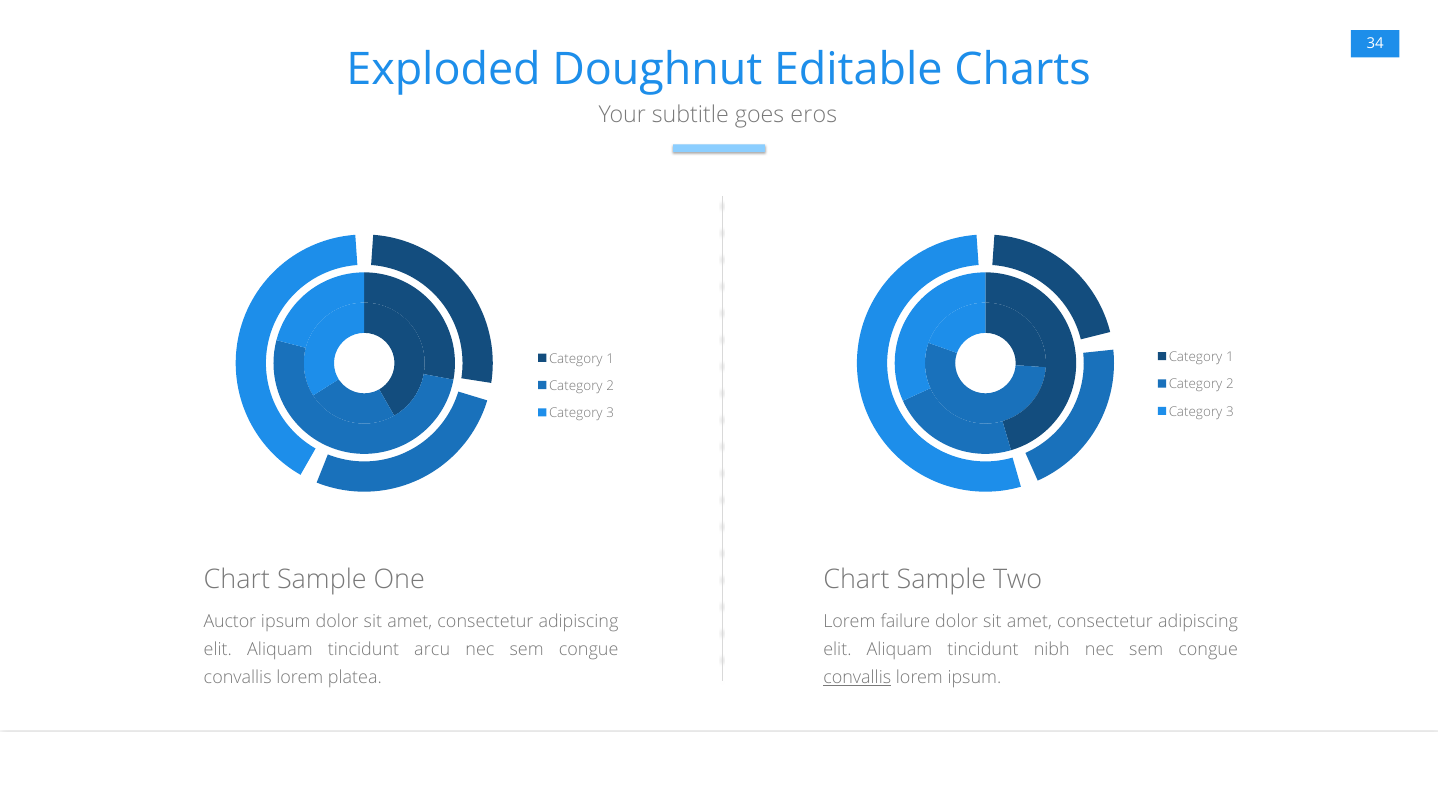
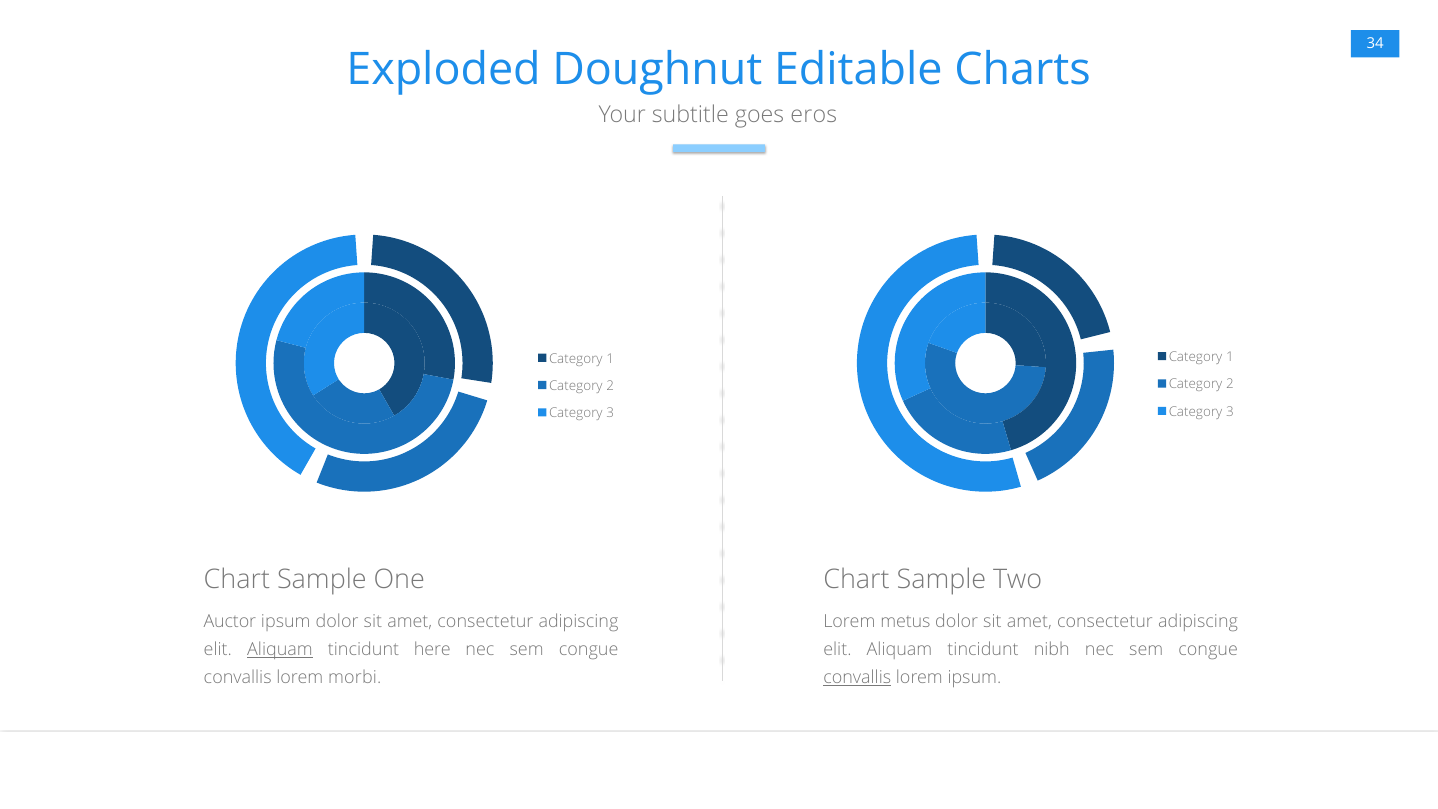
failure: failure -> metus (905, 621)
Aliquam underline: none -> present (280, 649)
arcu: arcu -> here (432, 649)
platea: platea -> morbi (355, 677)
